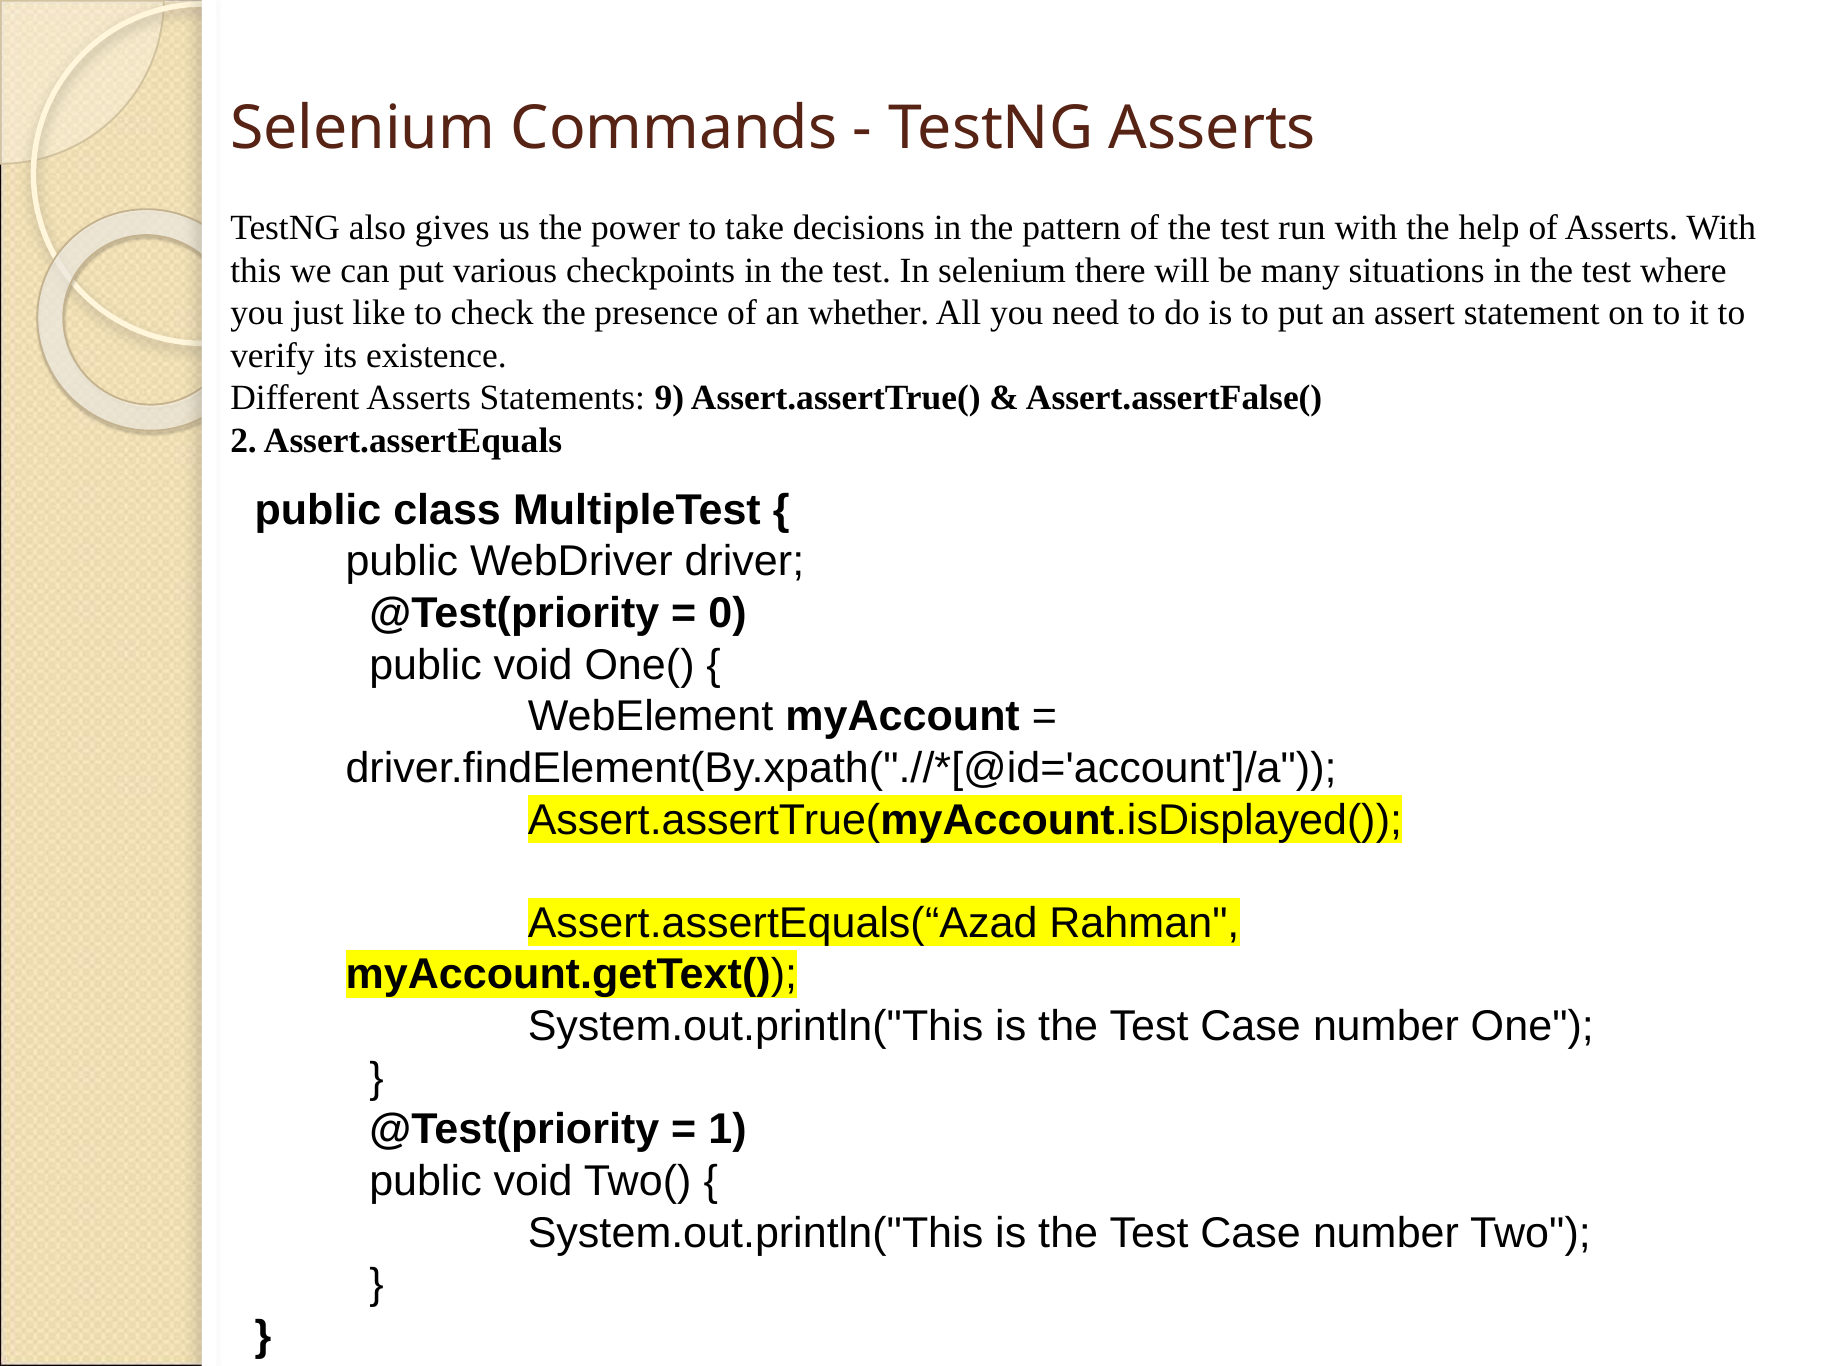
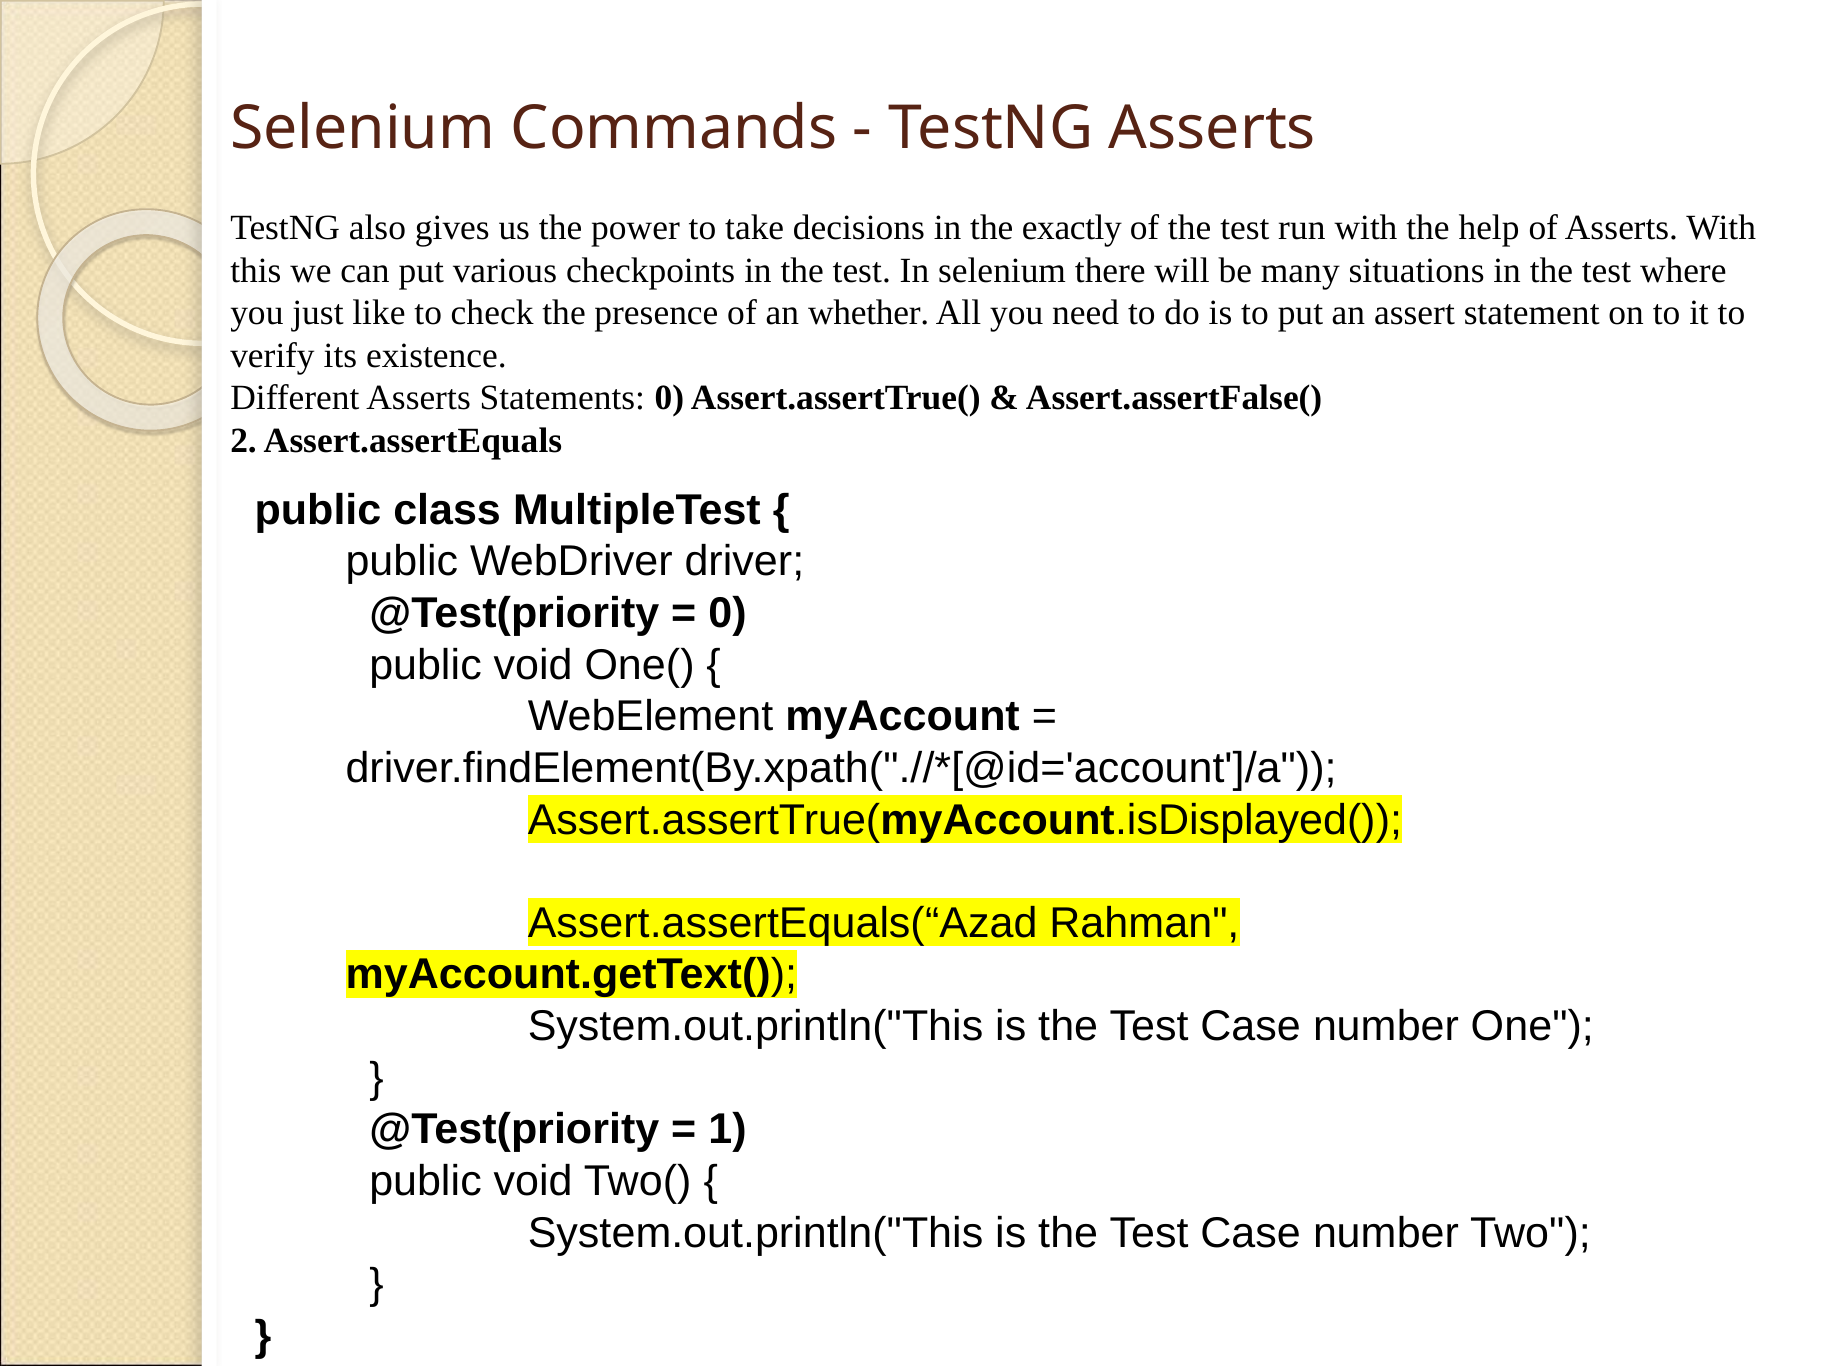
pattern: pattern -> exactly (1072, 228)
Statements 9: 9 -> 0 (669, 398)
